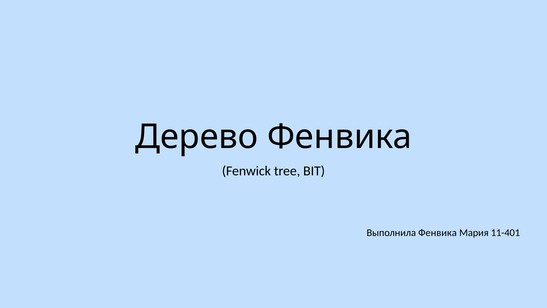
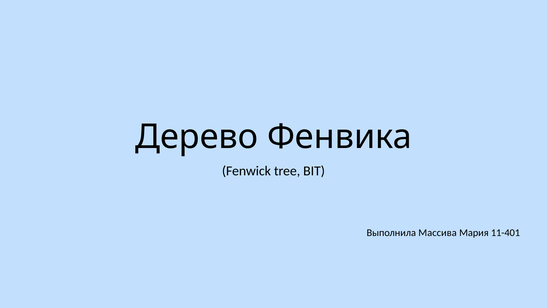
Выполнила Фенвика: Фенвика -> Массива (438, 233)
